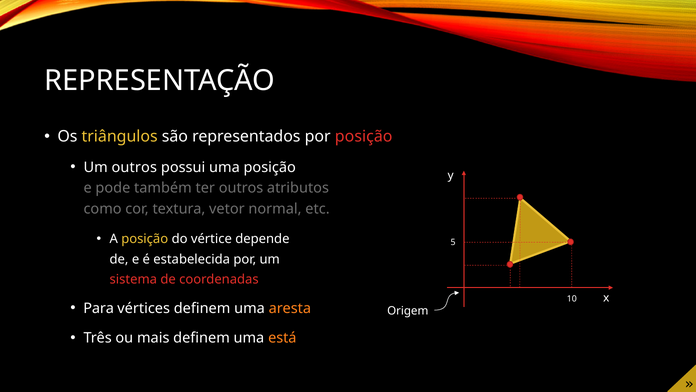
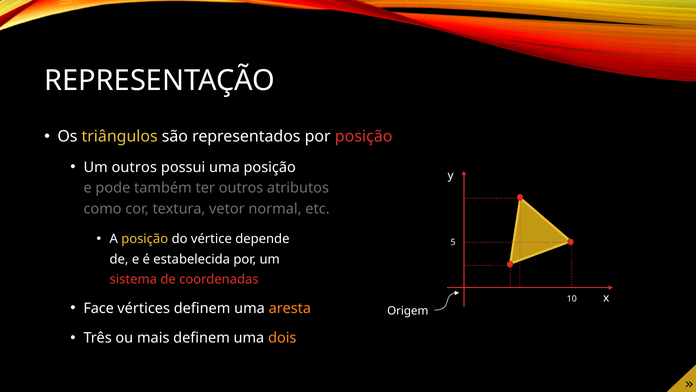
Para: Para -> Face (99, 308)
está: está -> dois (282, 338)
